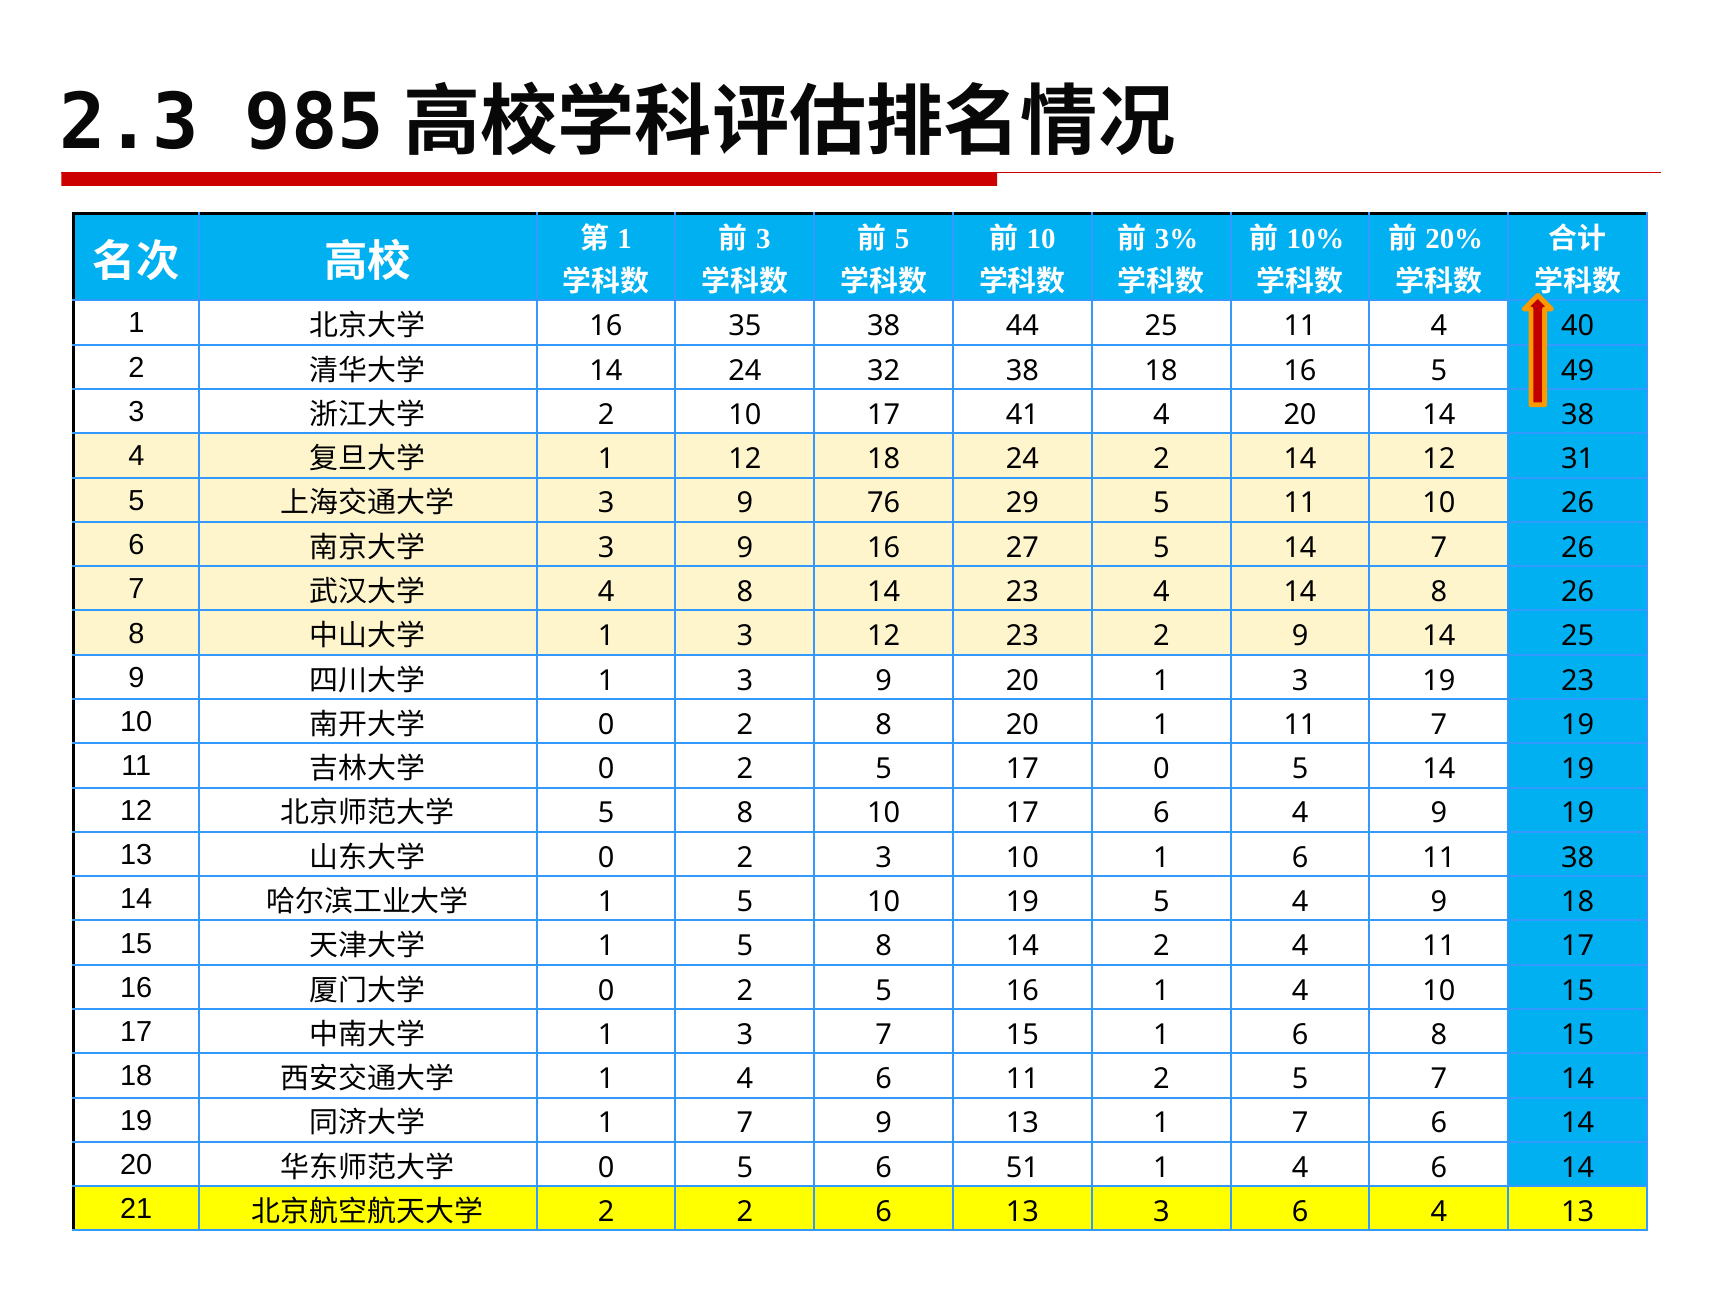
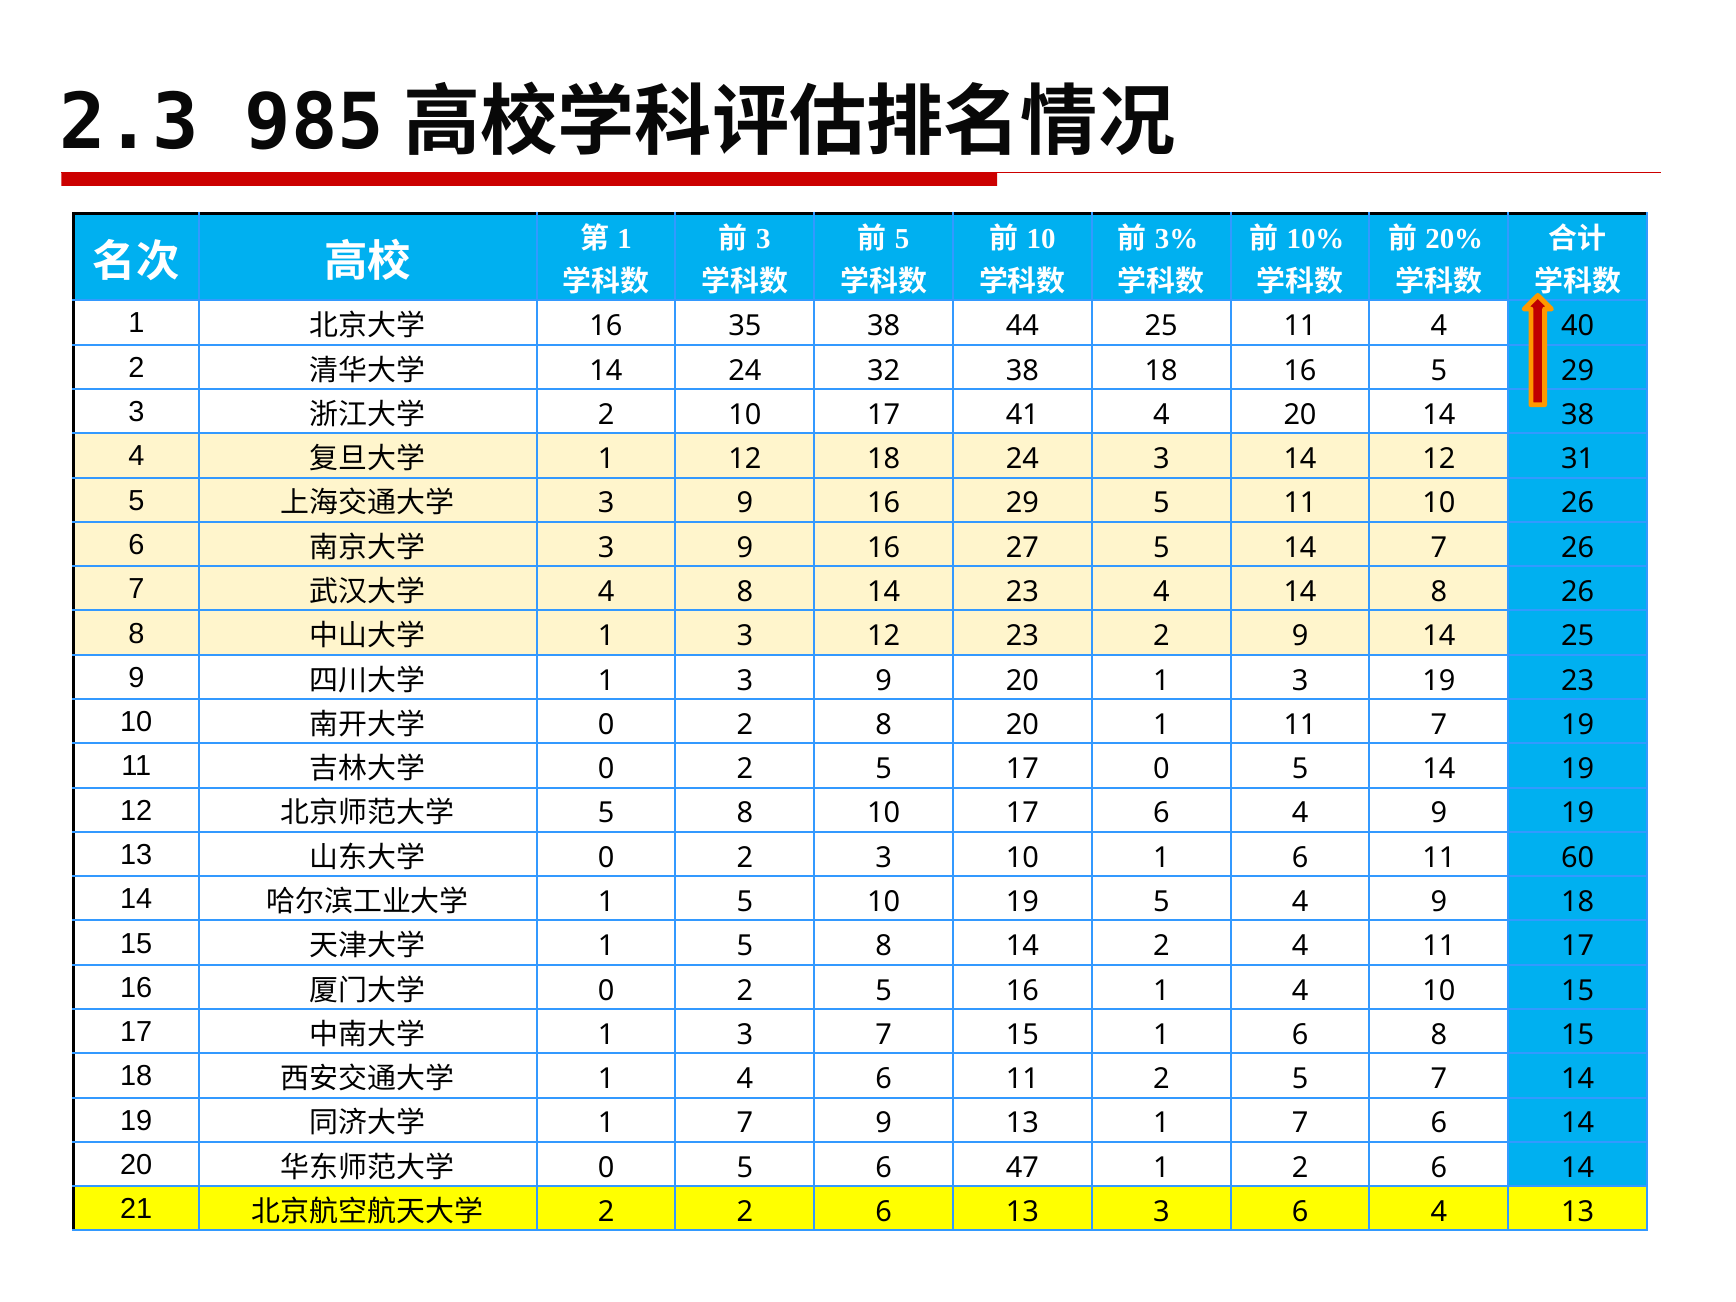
5 49: 49 -> 29 (1578, 371)
24 2: 2 -> 3 (1161, 459)
76: 76 -> 16 (884, 503)
11 38: 38 -> 60 (1578, 858)
51: 51 -> 47 (1022, 1168)
4: 4 -> 2 (1300, 1168)
